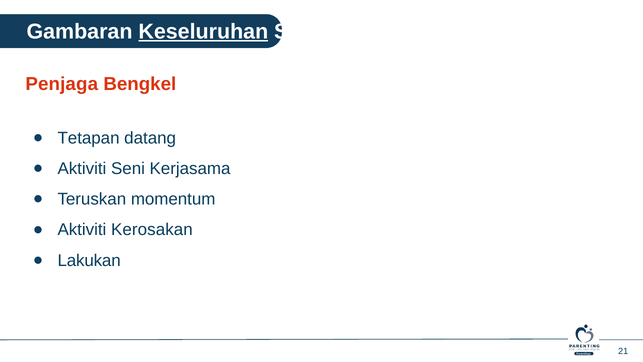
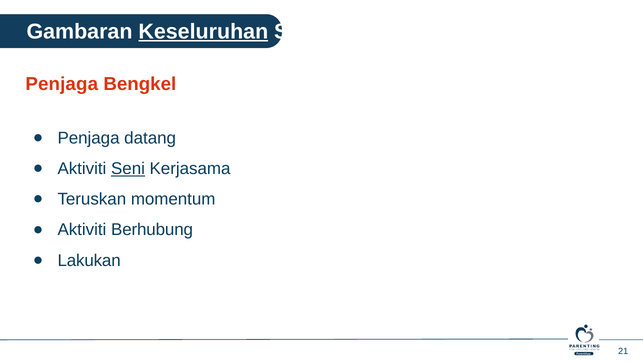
Tetapan: Tetapan -> Penjaga (89, 138)
Seni underline: none -> present (128, 169)
Kerosakan: Kerosakan -> Berhubung (152, 230)
